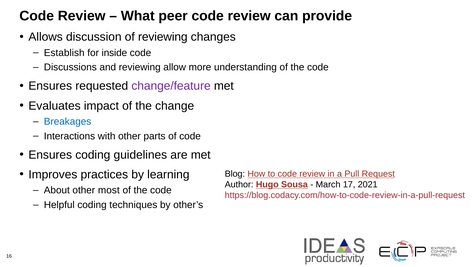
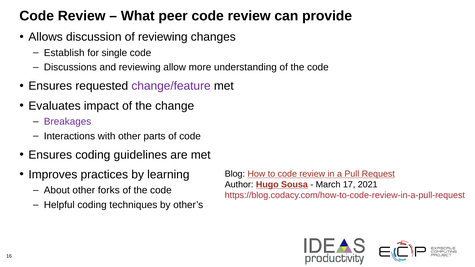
inside: inside -> single (114, 53)
Breakages colour: blue -> purple (68, 122)
most: most -> forks (109, 190)
